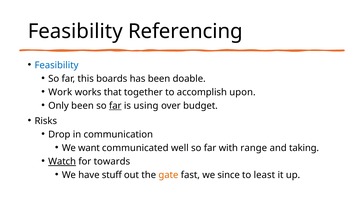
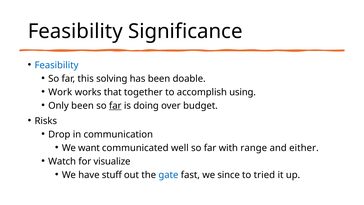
Referencing: Referencing -> Significance (185, 31)
boards: boards -> solving (112, 79)
upon: upon -> using (243, 92)
using: using -> doing (146, 106)
taking: taking -> either (304, 148)
Watch underline: present -> none (62, 161)
towards: towards -> visualize (112, 161)
gate colour: orange -> blue (168, 175)
least: least -> tried (264, 175)
